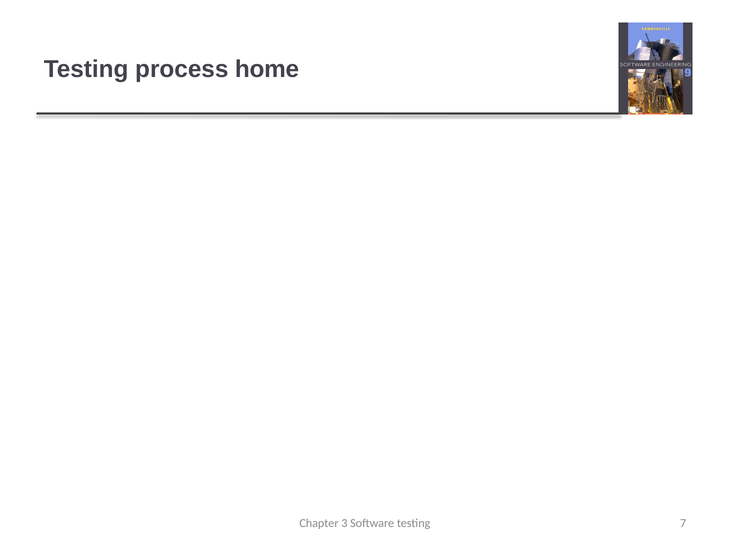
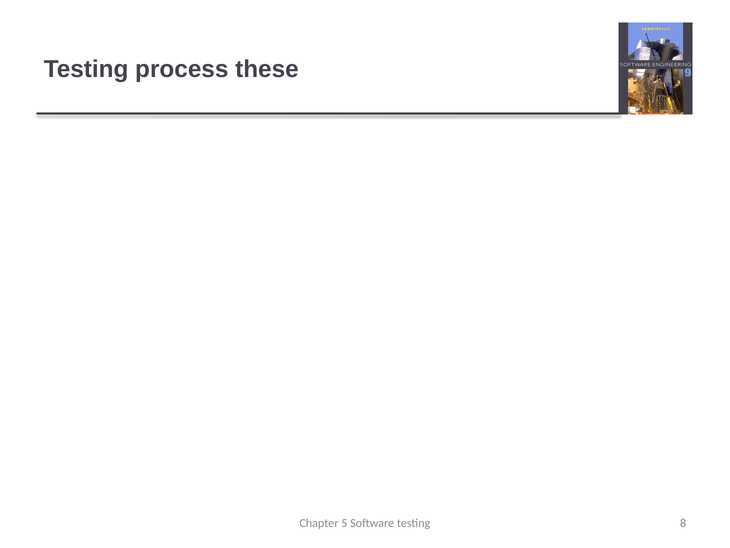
home: home -> these (267, 69)
3: 3 -> 5 (344, 523)
7: 7 -> 8 (683, 523)
